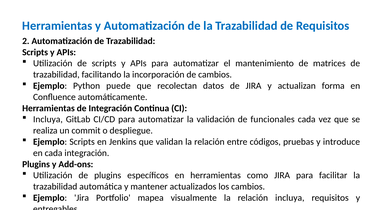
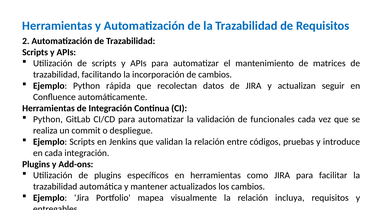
puede: puede -> rápida (118, 86)
forma: forma -> seguir (333, 86)
Incluya: Incluya -> Python (48, 119)
